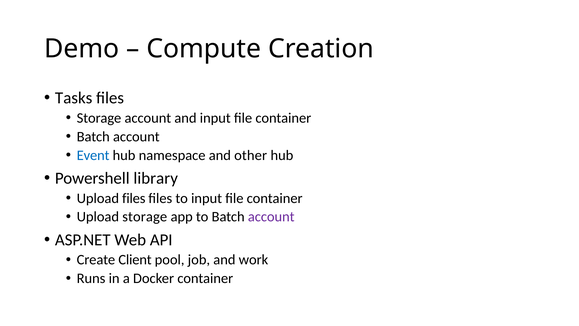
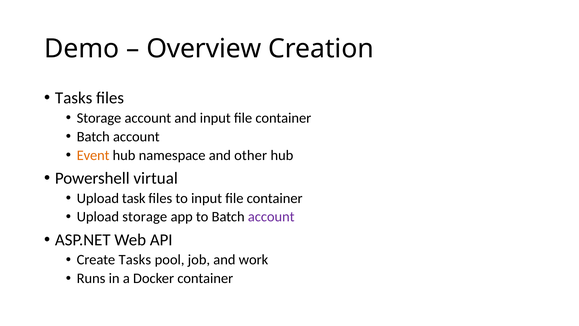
Compute: Compute -> Overview (204, 49)
Event colour: blue -> orange (93, 155)
library: library -> virtual (156, 178)
Upload files: files -> task (134, 198)
Create Client: Client -> Tasks (135, 260)
